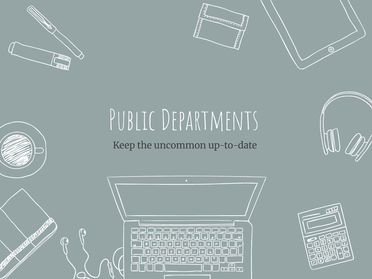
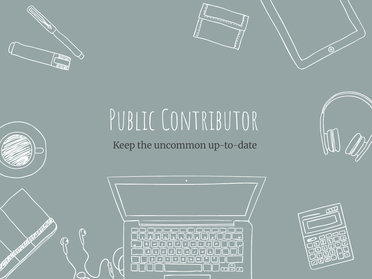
Departments: Departments -> Contributor (210, 121)
